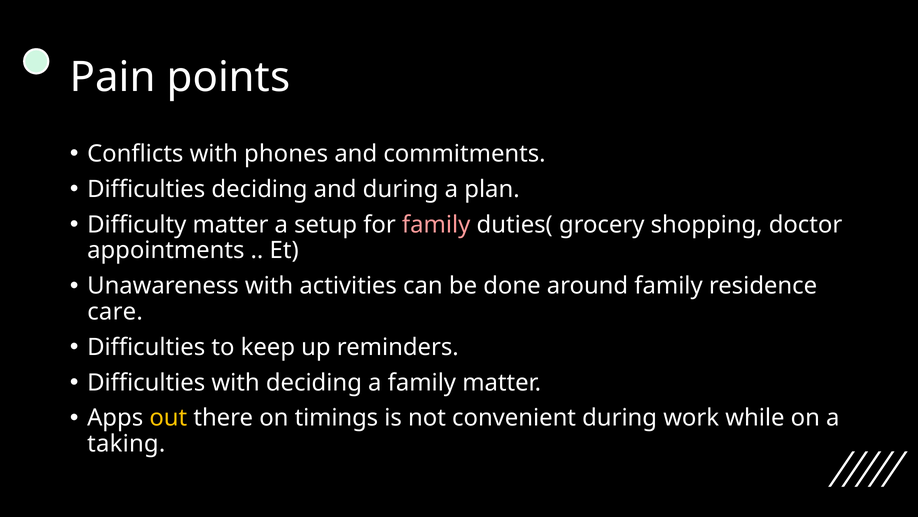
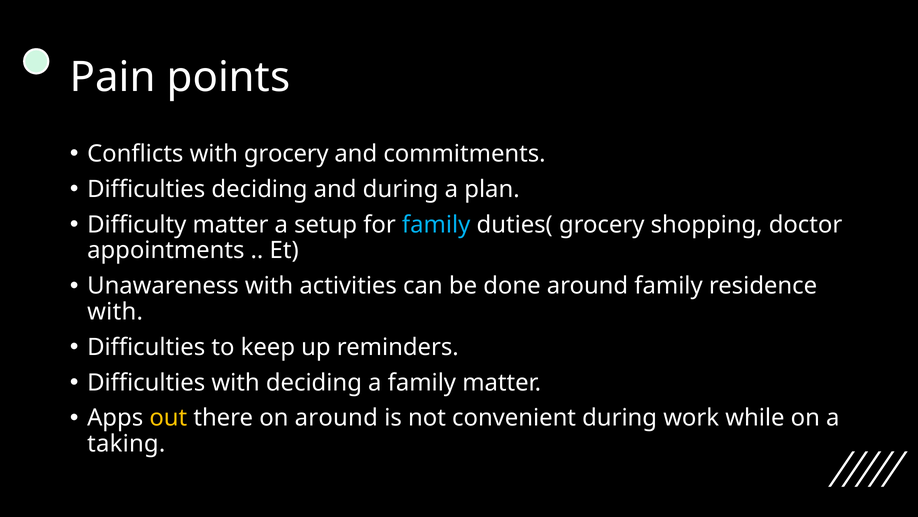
with phones: phones -> grocery (286, 154)
family colour: pink -> light blue (436, 224)
care: care -> with (115, 311)
on timings: timings -> around (336, 418)
